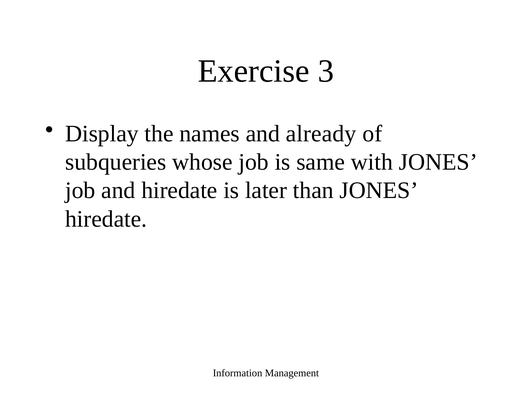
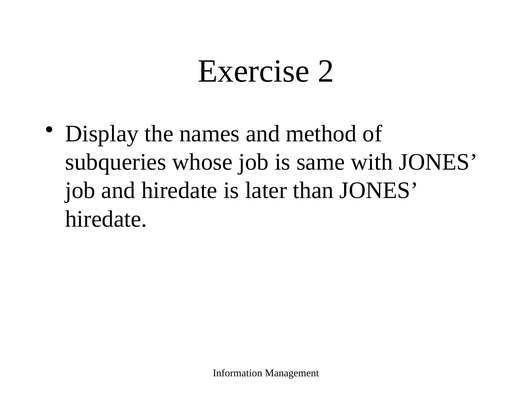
3: 3 -> 2 (326, 71)
already: already -> method (321, 134)
